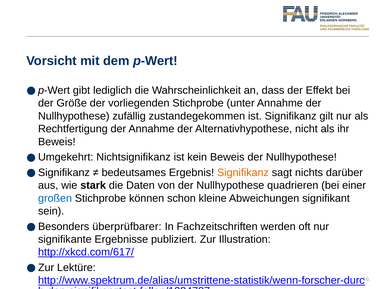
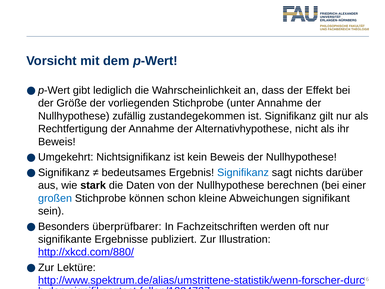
Signifikanz colour: orange -> blue (243, 172)
quadrieren: quadrieren -> berechnen (293, 185)
http://xkcd.com/617/: http://xkcd.com/617/ -> http://xkcd.com/880/ (86, 252)
